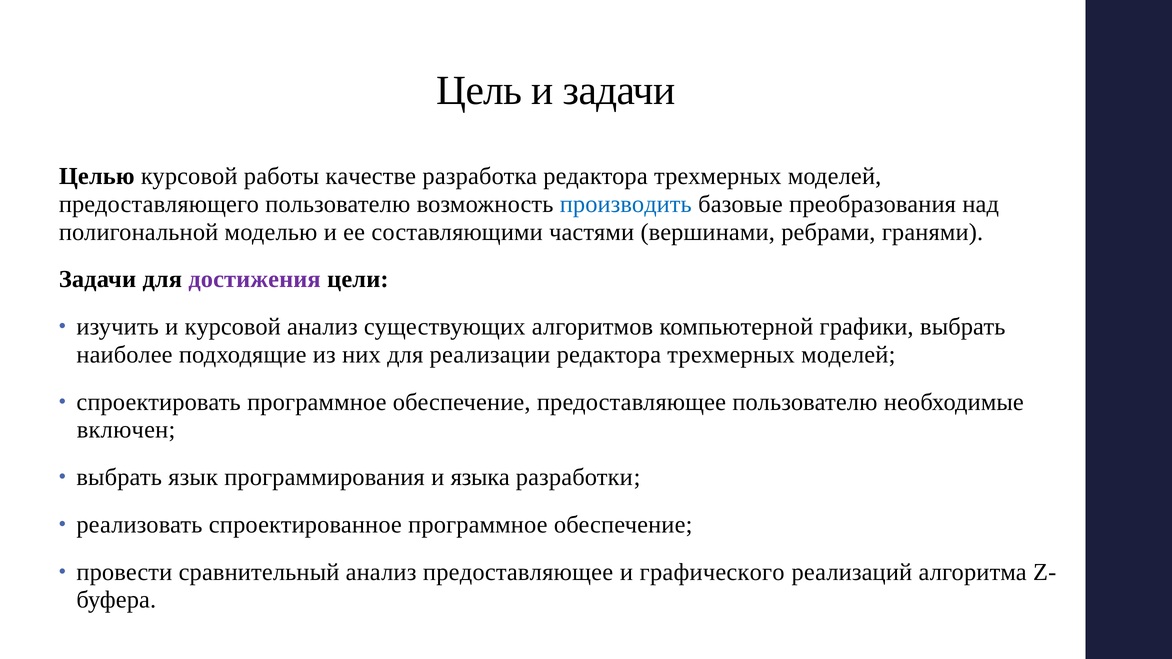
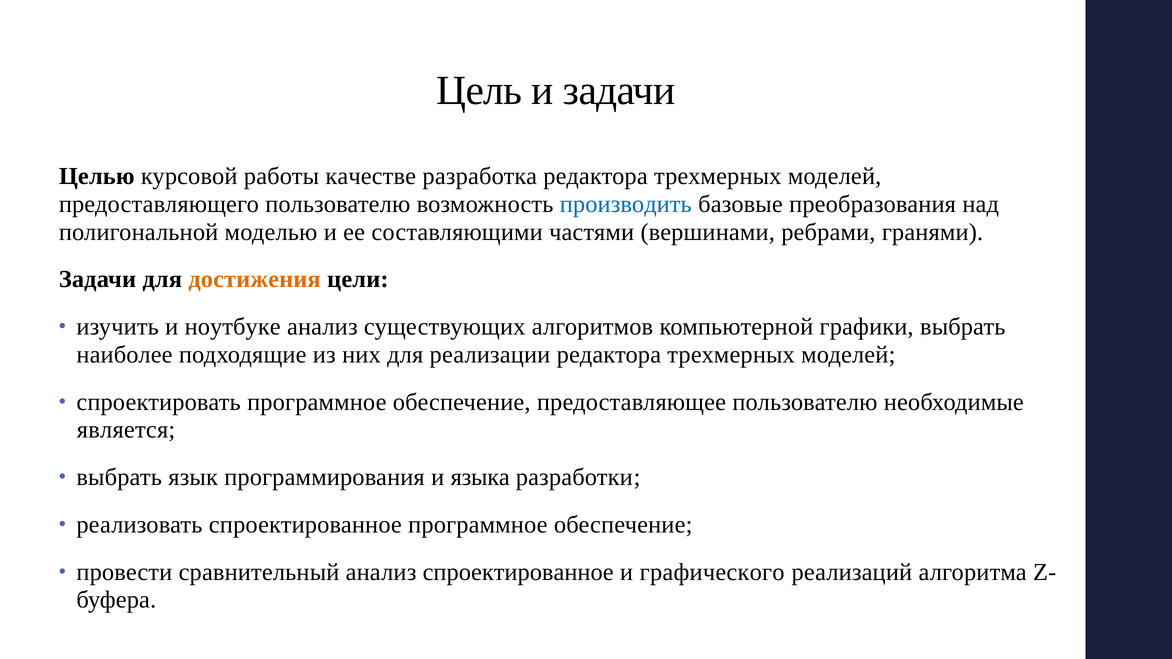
достижения colour: purple -> orange (255, 279)
и курсовой: курсовой -> ноутбуке (233, 327)
включен: включен -> является (126, 430)
анализ предоставляющее: предоставляющее -> спроектированное (518, 572)
